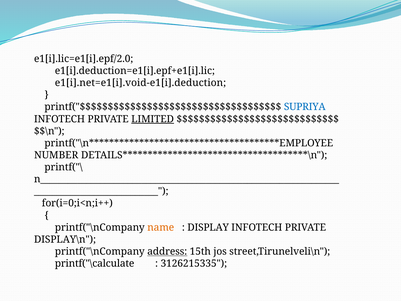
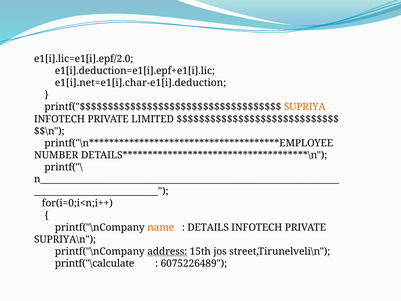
e1[i].net=e1[i].void-e1[i].deduction: e1[i].net=e1[i].void-e1[i].deduction -> e1[i].net=e1[i].char-e1[i].deduction (140, 83)
SUPRIYA colour: blue -> orange (305, 107)
LIMITED underline: present -> none (153, 119)
DISPLAY: DISPLAY -> DETAILS (208, 227)
DISPLAY\n: DISPLAY\n -> SUPRIYA\n (65, 239)
3126215335: 3126215335 -> 6075226489 (194, 263)
